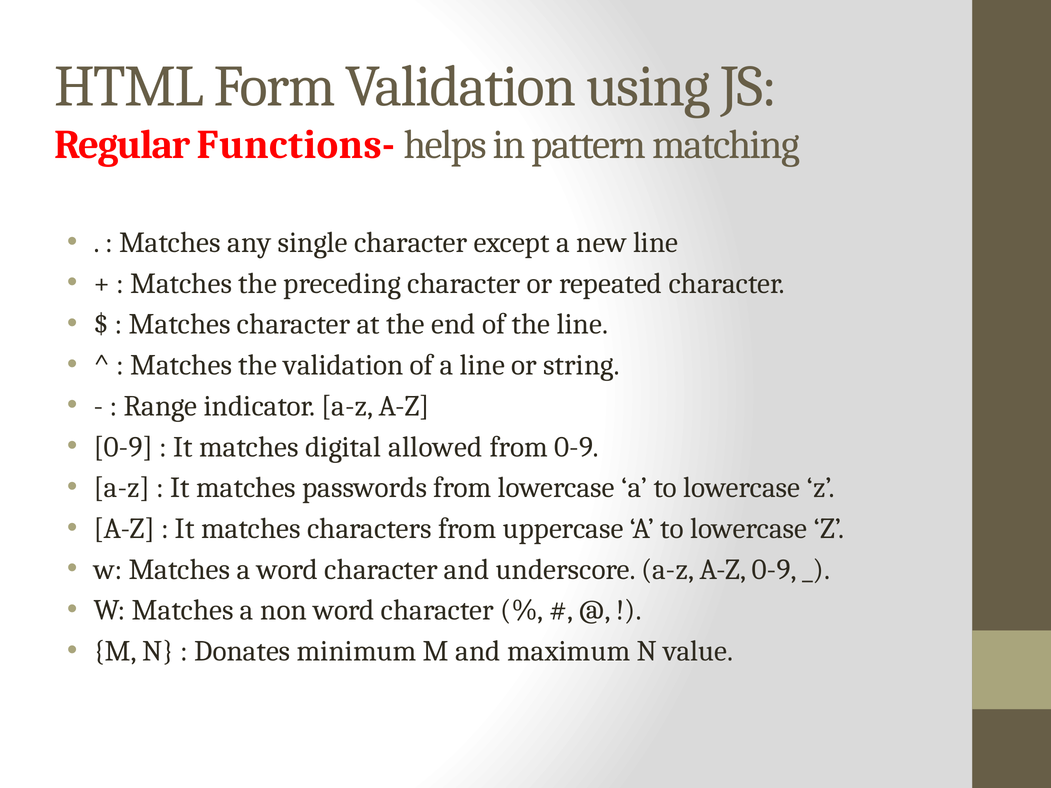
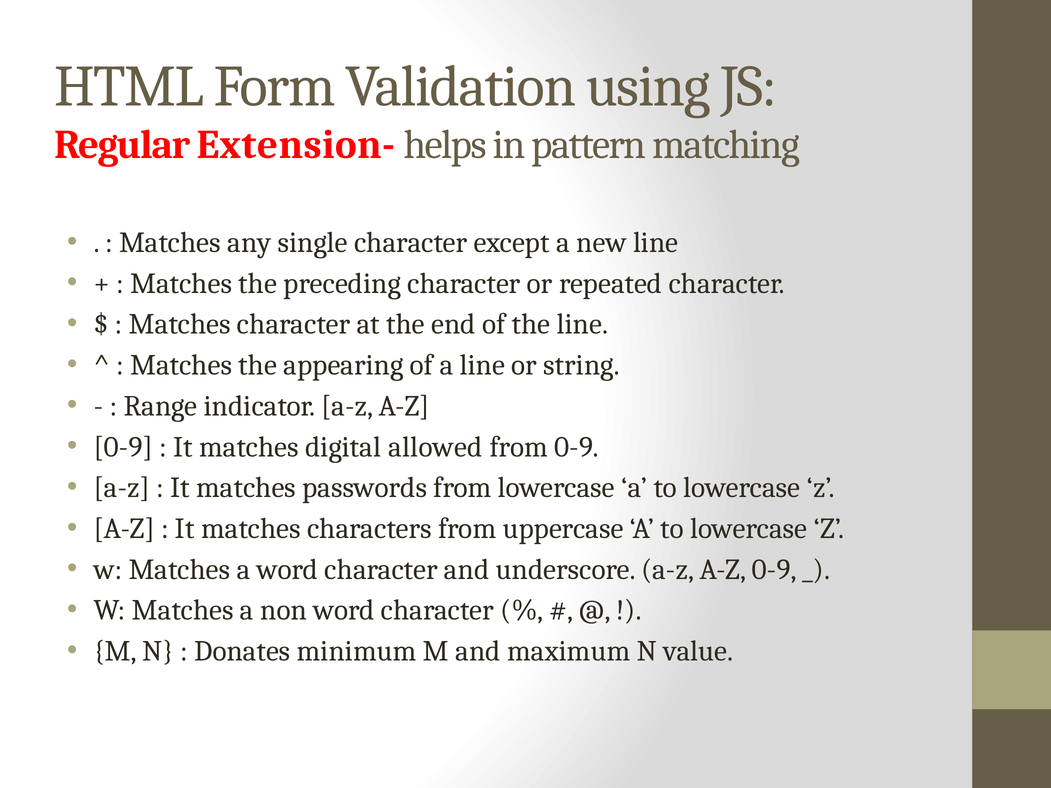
Functions-: Functions- -> Extension- (296, 145)
the validation: validation -> appearing (343, 365)
